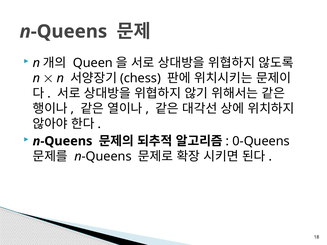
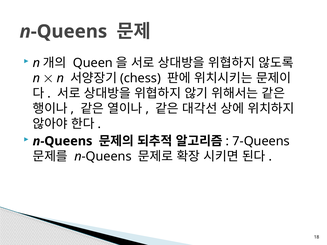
0-Queens: 0-Queens -> 7-Queens (261, 141)
